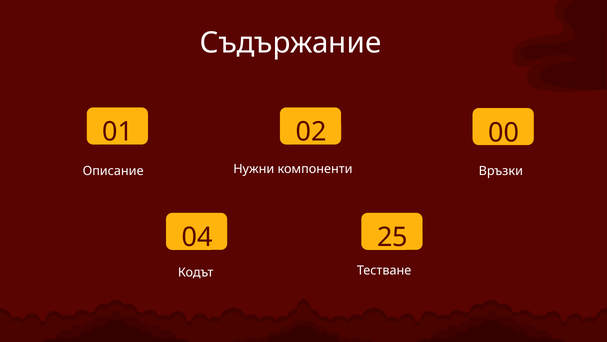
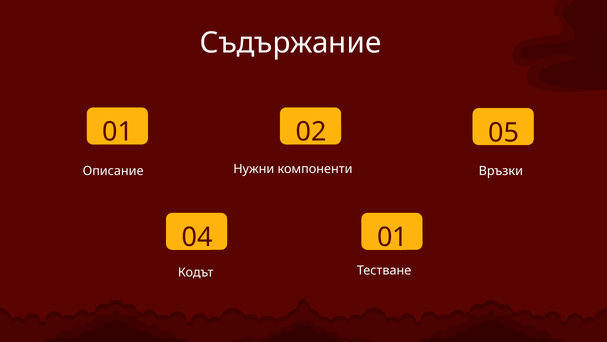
00: 00 -> 05 (504, 132)
04 25: 25 -> 01 (392, 237)
